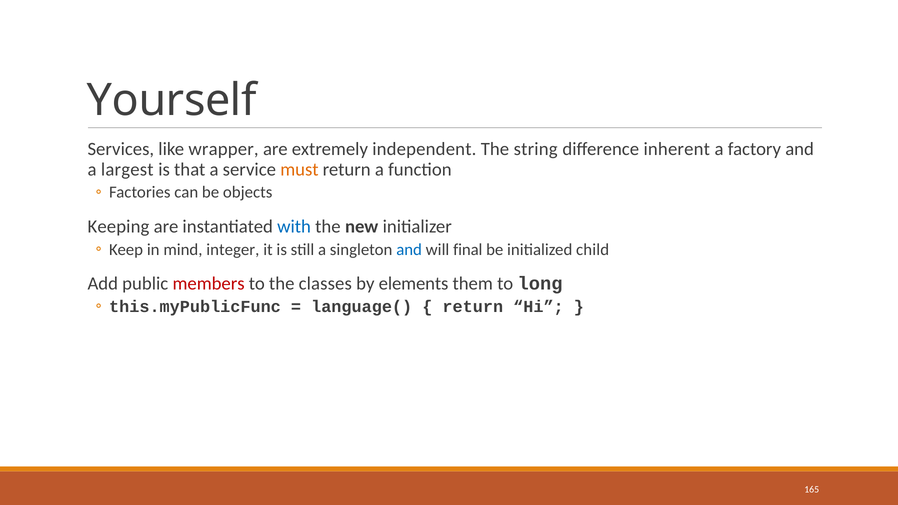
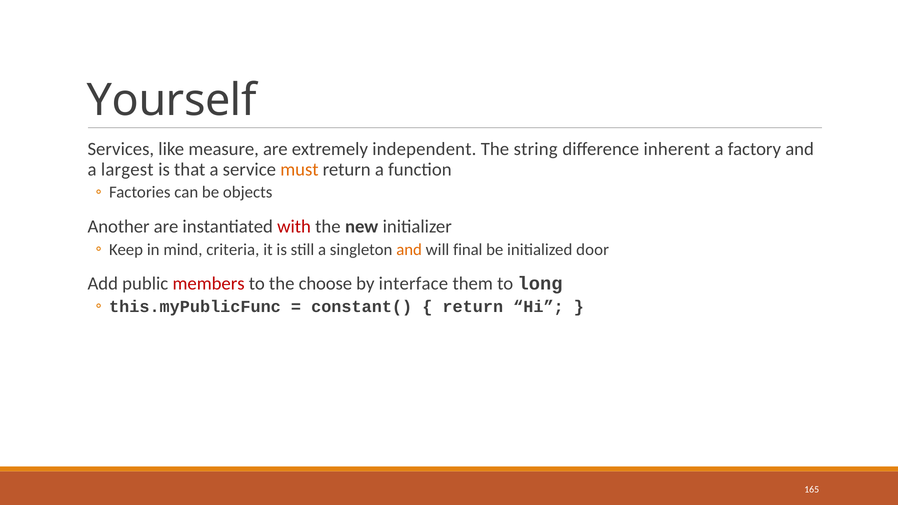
wrapper: wrapper -> measure (224, 149)
Keeping: Keeping -> Another (119, 227)
with colour: blue -> red (294, 227)
integer: integer -> criteria (233, 250)
and colour: blue -> orange (409, 250)
child: child -> door (593, 250)
classes: classes -> choose (325, 284)
elements: elements -> interface (413, 284)
language(: language( -> constant( (362, 307)
